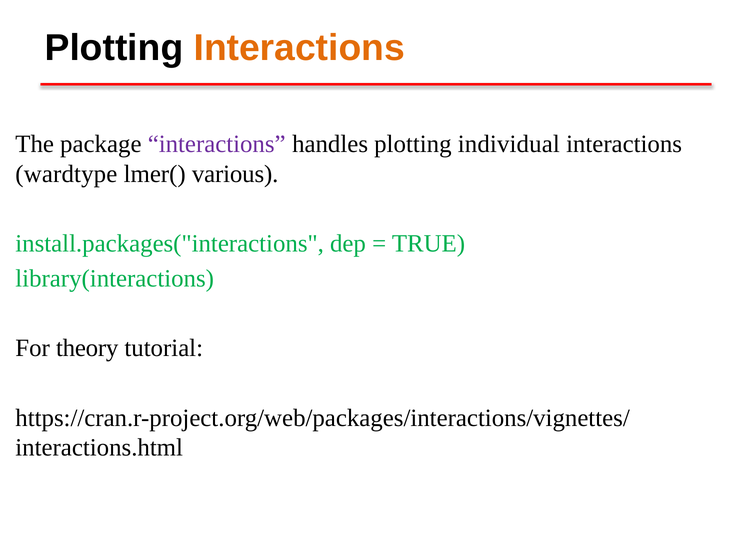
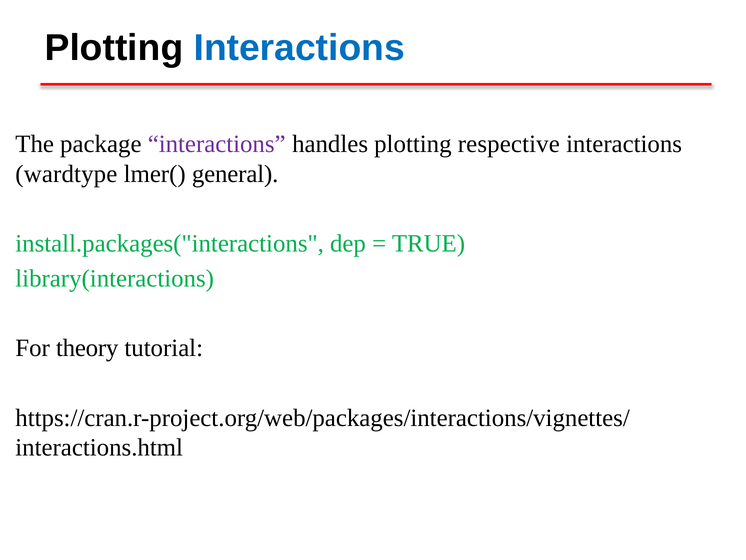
Interactions colour: orange -> blue (299, 48)
individual: individual -> respective (509, 144)
various: various -> general (235, 174)
